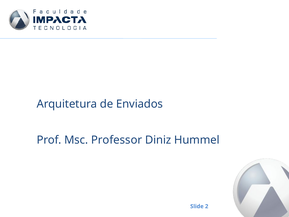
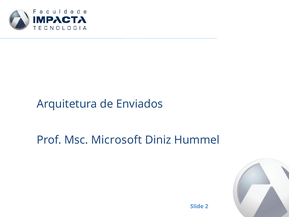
Professor: Professor -> Microsoft (117, 140)
